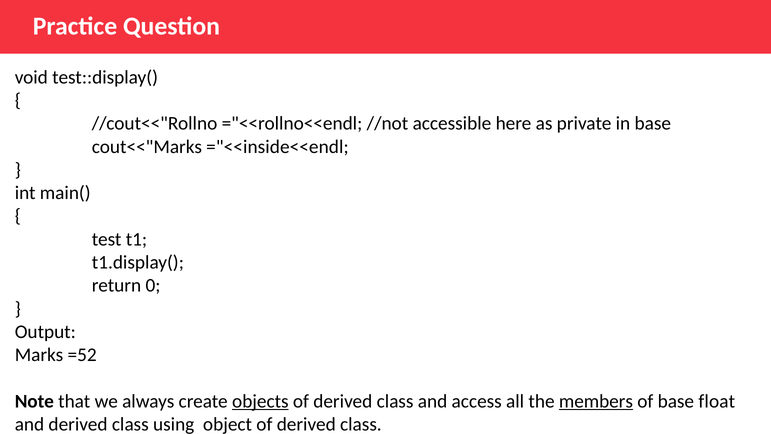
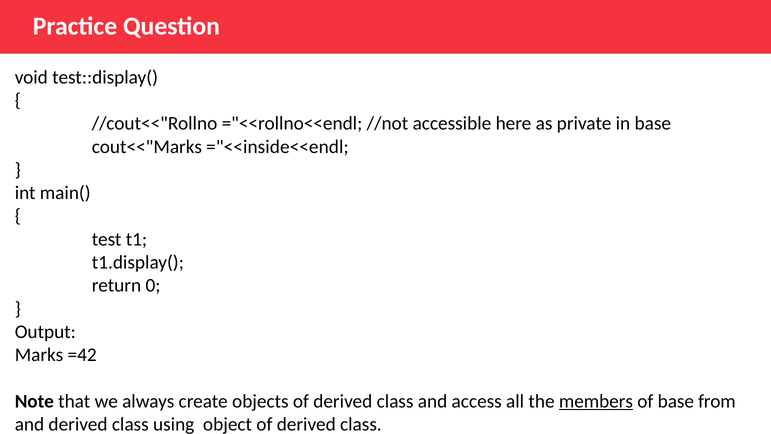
=52: =52 -> =42 (82, 355)
objects underline: present -> none (260, 401)
float: float -> from (717, 401)
